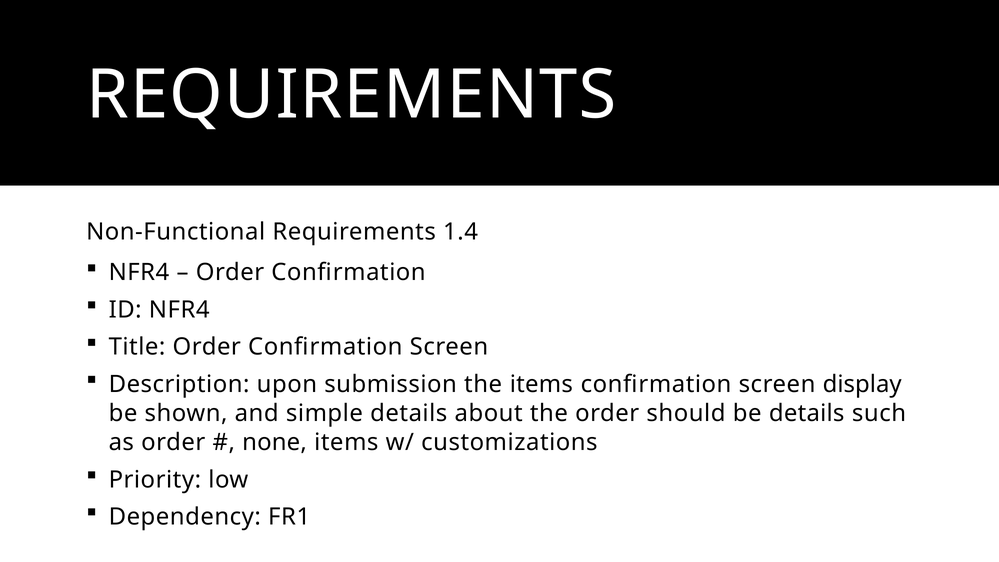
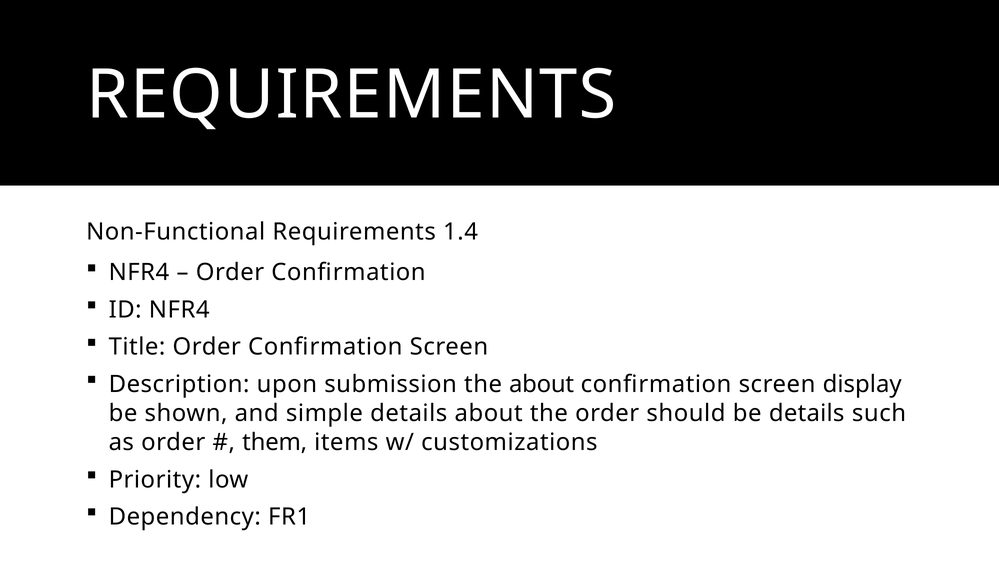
the items: items -> about (542, 384)
none: none -> them (275, 442)
